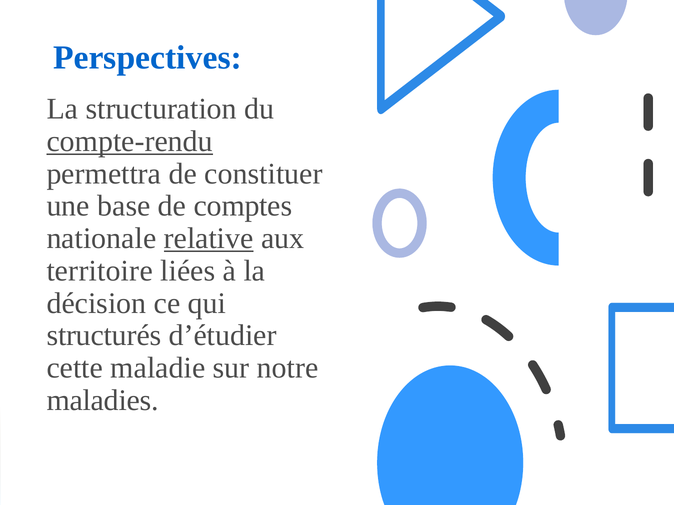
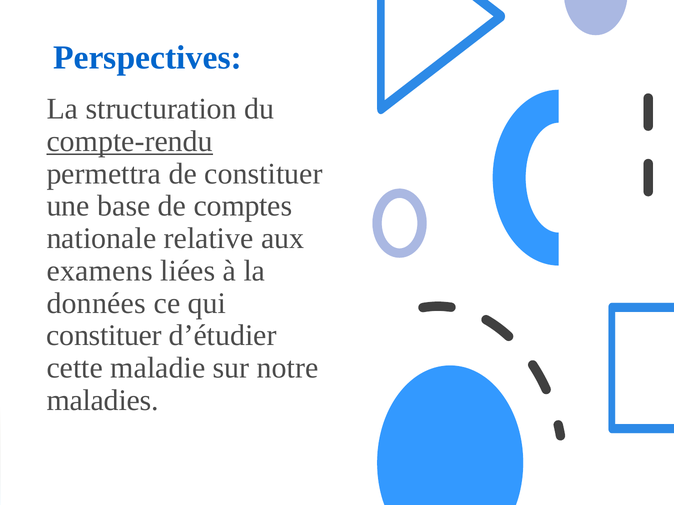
relative underline: present -> none (209, 239)
territoire: territoire -> examens (100, 271)
décision: décision -> données (96, 303)
structurés: structurés -> constituer (104, 336)
